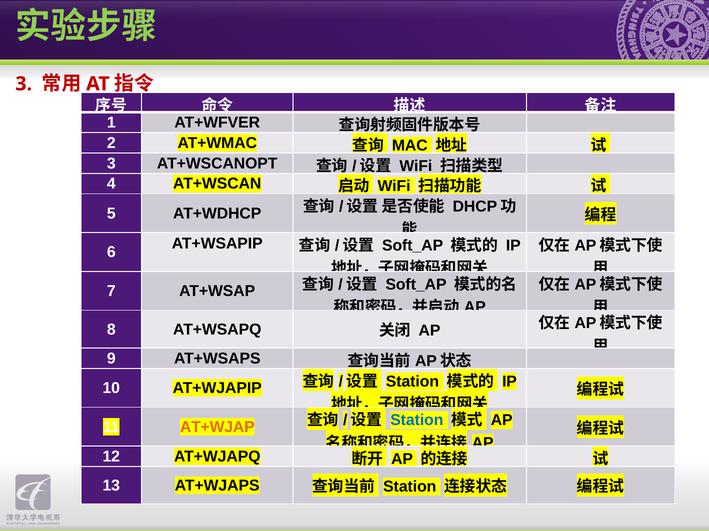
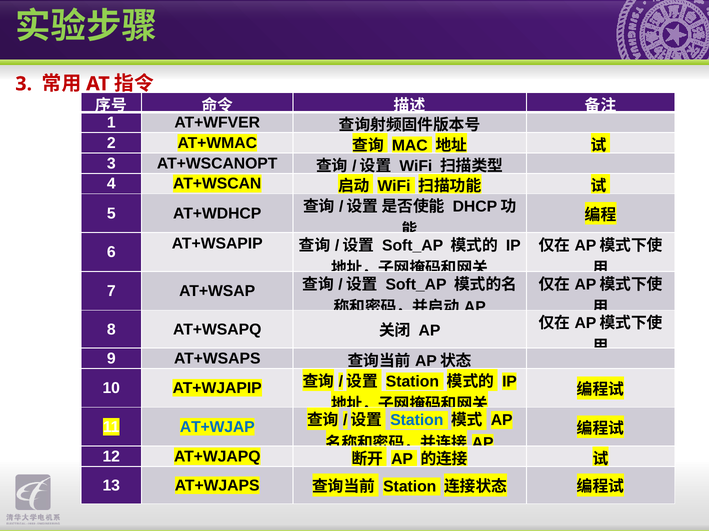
AT+WJAP colour: orange -> blue (217, 428)
